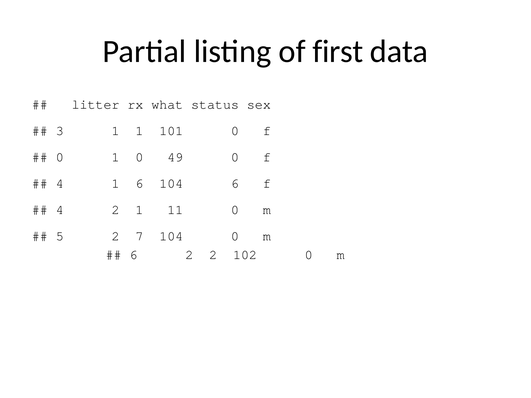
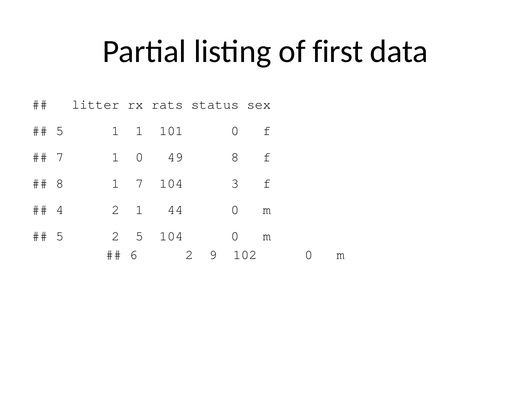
what: what -> rats (167, 104)
3: 3 -> 5 (60, 131)
0: 0 -> 7 (60, 157)
49 0: 0 -> 8 (235, 157)
4: 4 -> 8 (60, 184)
1 6: 6 -> 7 (139, 184)
104 6: 6 -> 3 (235, 184)
11: 11 -> 44 (175, 210)
2 7: 7 -> 5 (139, 236)
2 2: 2 -> 9 (213, 255)
